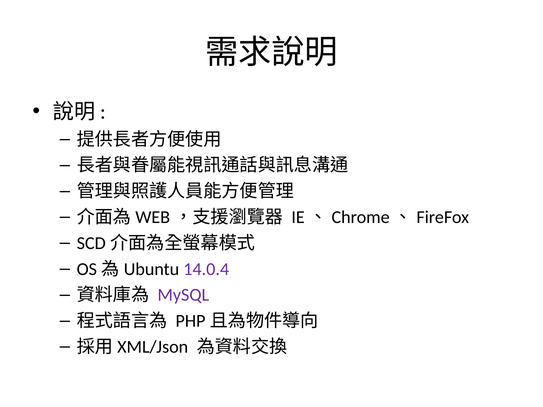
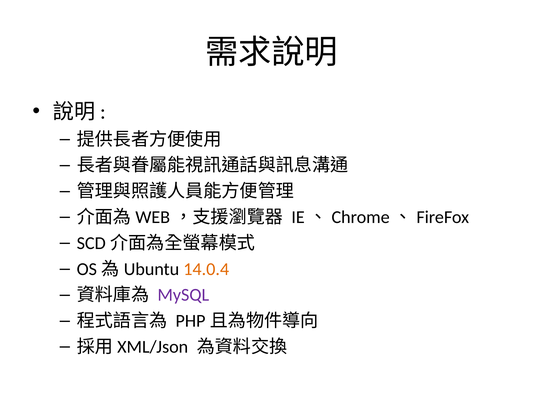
14.0.4 colour: purple -> orange (206, 269)
